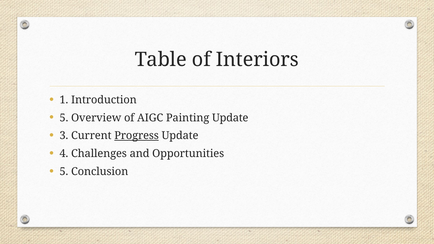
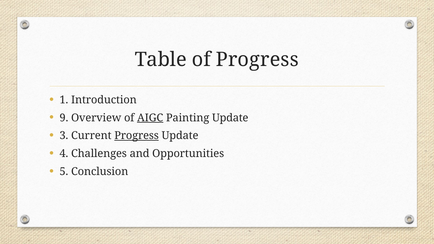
of Interiors: Interiors -> Progress (257, 60)
5: 5 -> 9 (64, 118)
AIGC underline: none -> present (150, 118)
